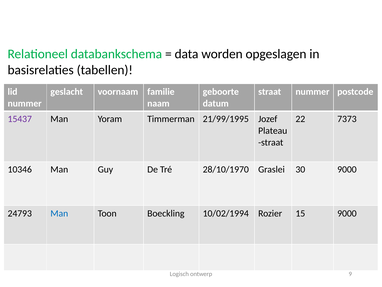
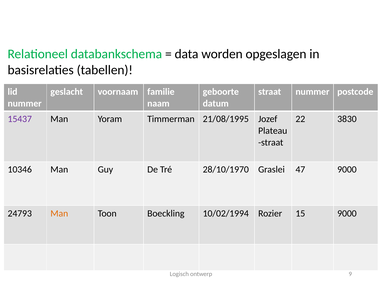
21/99/1995: 21/99/1995 -> 21/08/1995 (226, 119)
7373: 7373 -> 3830 (347, 119)
30: 30 -> 47 (300, 169)
Man colour: blue -> orange (59, 213)
